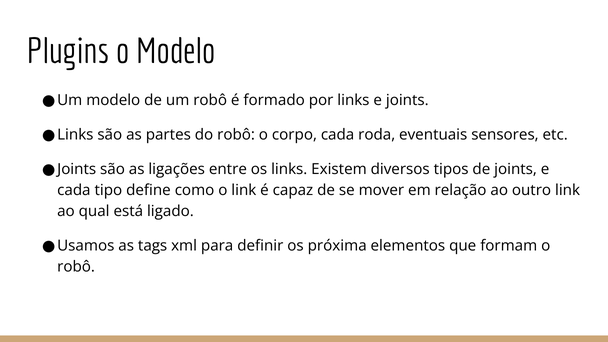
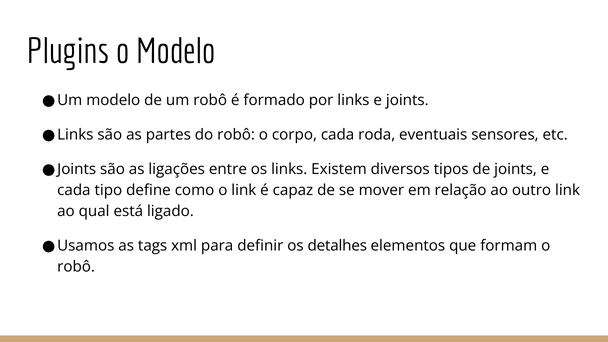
próxima: próxima -> detalhes (337, 246)
